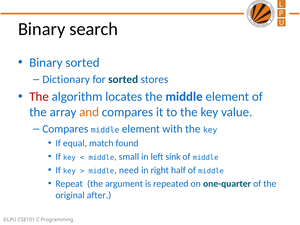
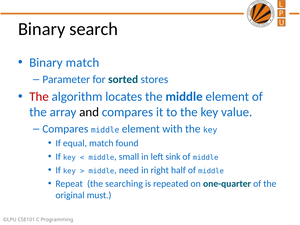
Binary sorted: sorted -> match (82, 63)
Dictionary: Dictionary -> Parameter (66, 79)
and colour: orange -> black (89, 112)
argument: argument -> searching (124, 184)
after: after -> must (99, 195)
